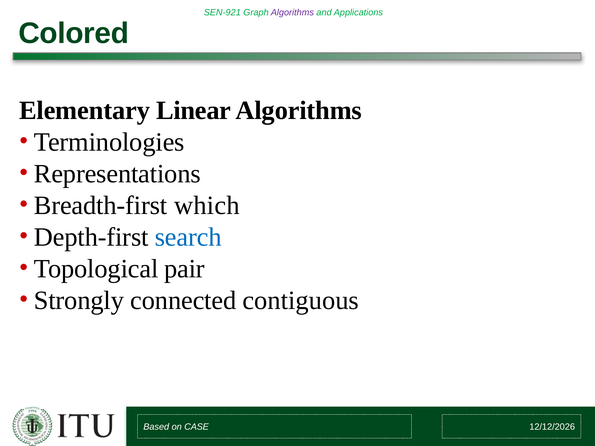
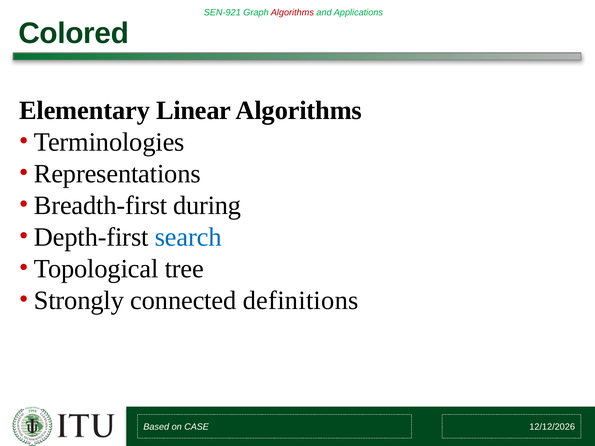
Algorithms colour: purple -> red (292, 12)
which: which -> during (207, 206)
pair: pair -> tree (184, 269)
contiguous: contiguous -> definitions (301, 301)
